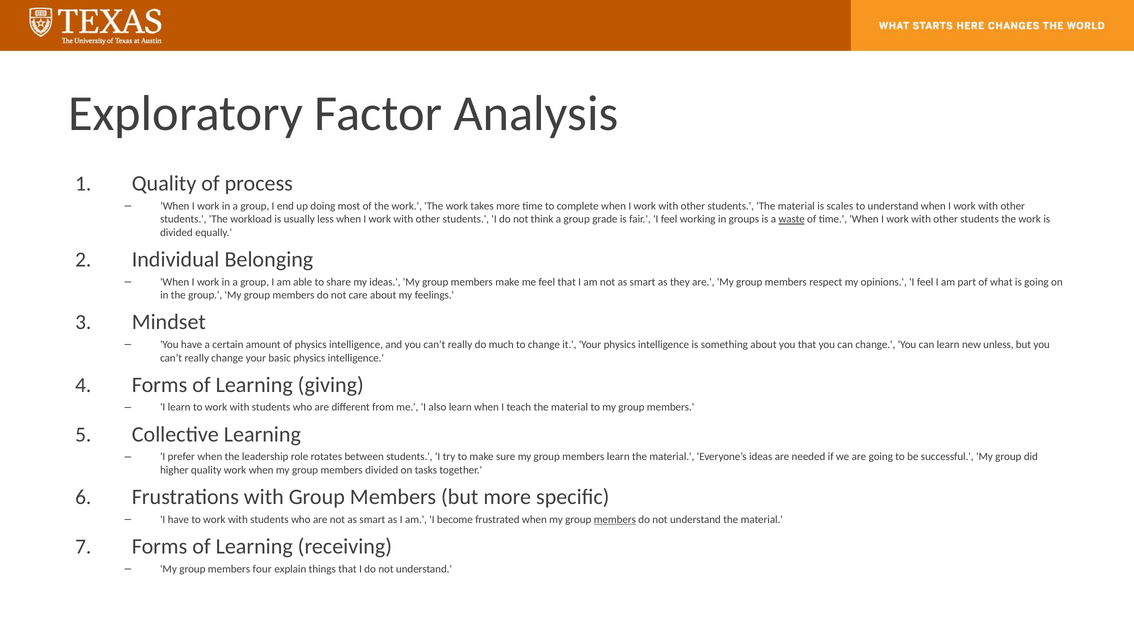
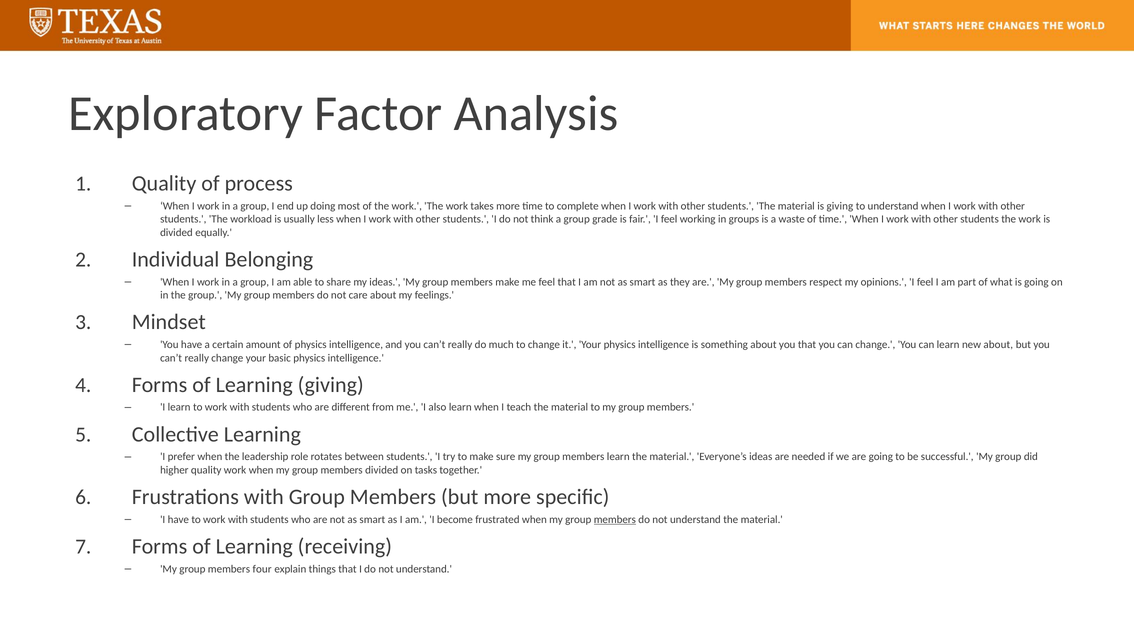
is scales: scales -> giving (840, 206)
waste underline: present -> none (792, 219)
new unless: unless -> about (998, 345)
